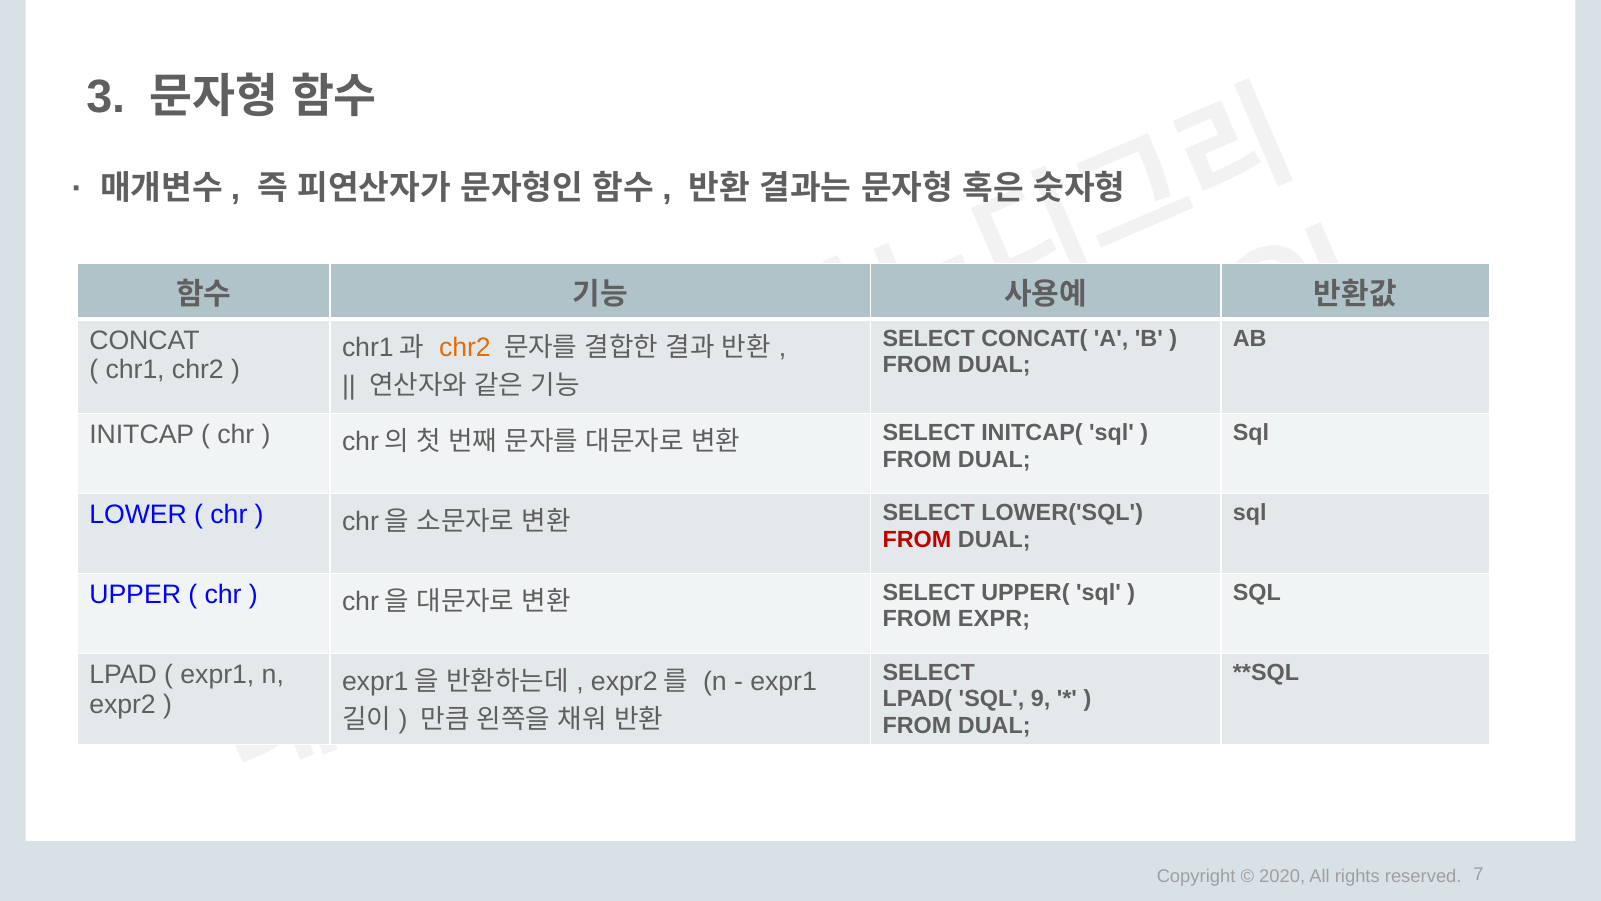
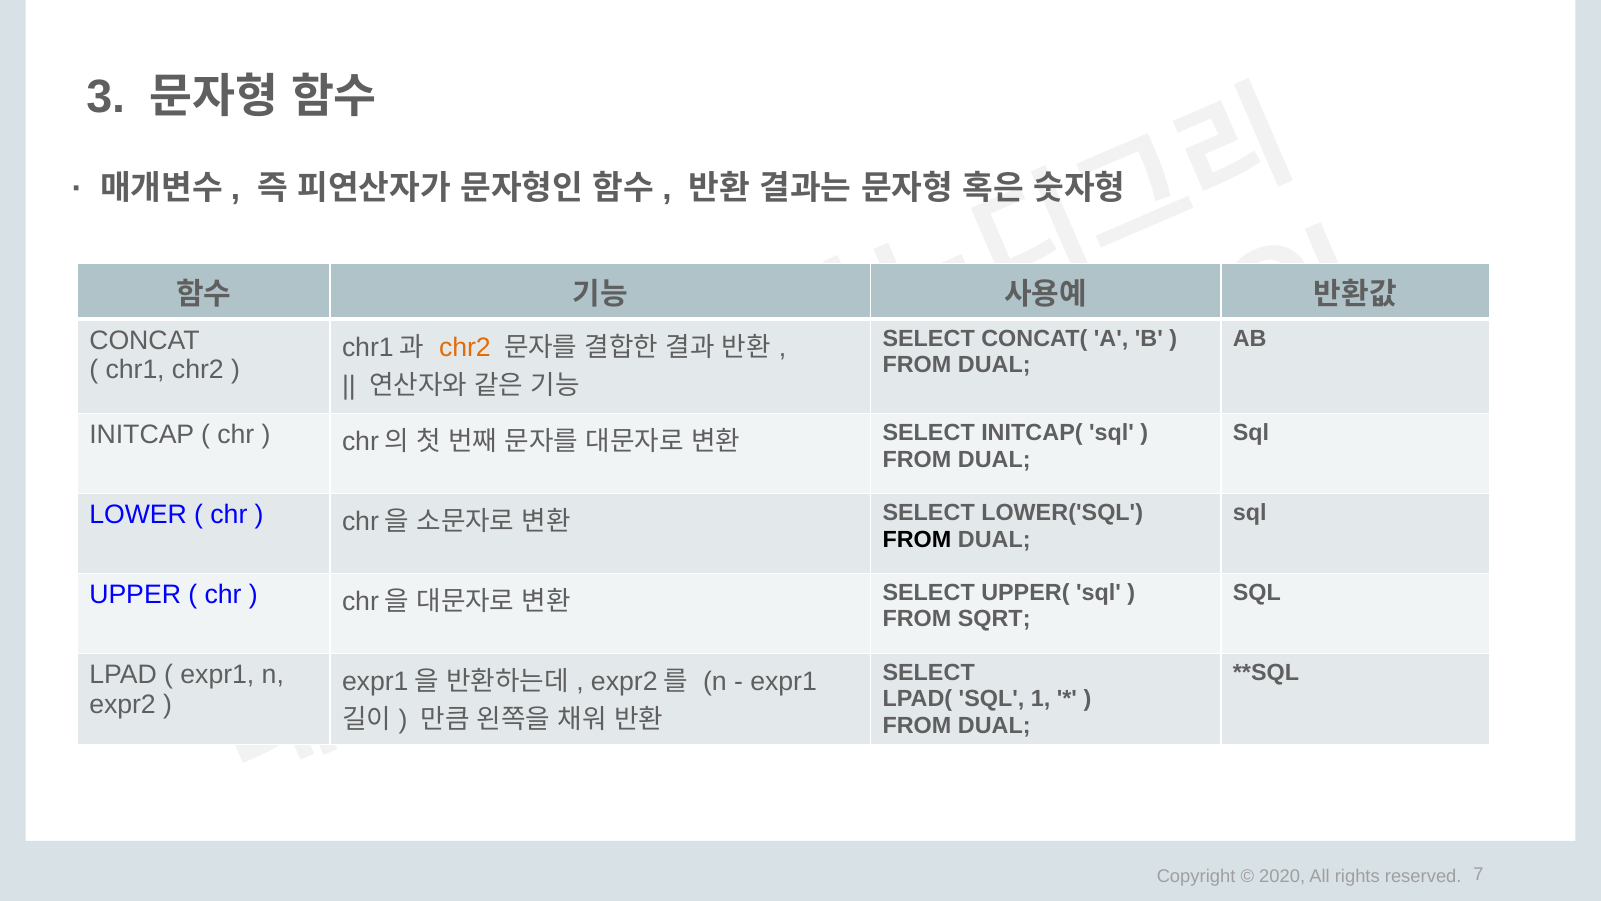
FROM colour: red -> black (917, 539)
EXPR: EXPR -> SQRT (994, 619)
9: 9 -> 1 (1041, 699)
